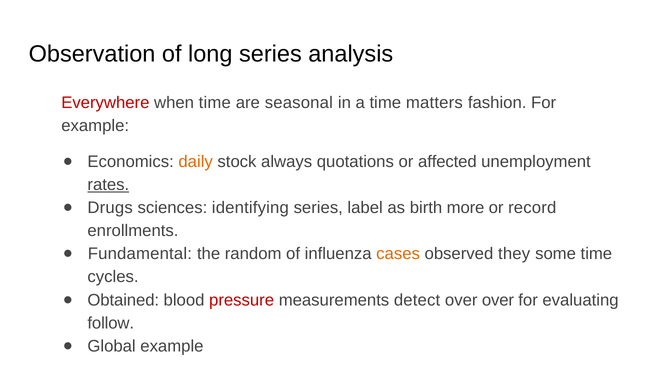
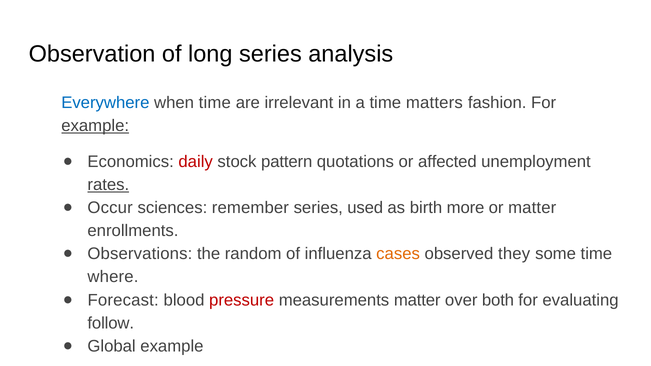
Everywhere colour: red -> blue (105, 103)
seasonal: seasonal -> irrelevant (299, 103)
example underline: none -> present (95, 126)
daily colour: orange -> red (196, 162)
always: always -> pattern (287, 162)
Drugs: Drugs -> Occur (110, 208)
identifying: identifying -> remember (250, 208)
label: label -> used (365, 208)
or record: record -> matter (532, 208)
Fundamental: Fundamental -> Observations (140, 254)
cycles: cycles -> where (113, 277)
Obtained: Obtained -> Forecast (123, 300)
measurements detect: detect -> matter (417, 300)
over over: over -> both (498, 300)
